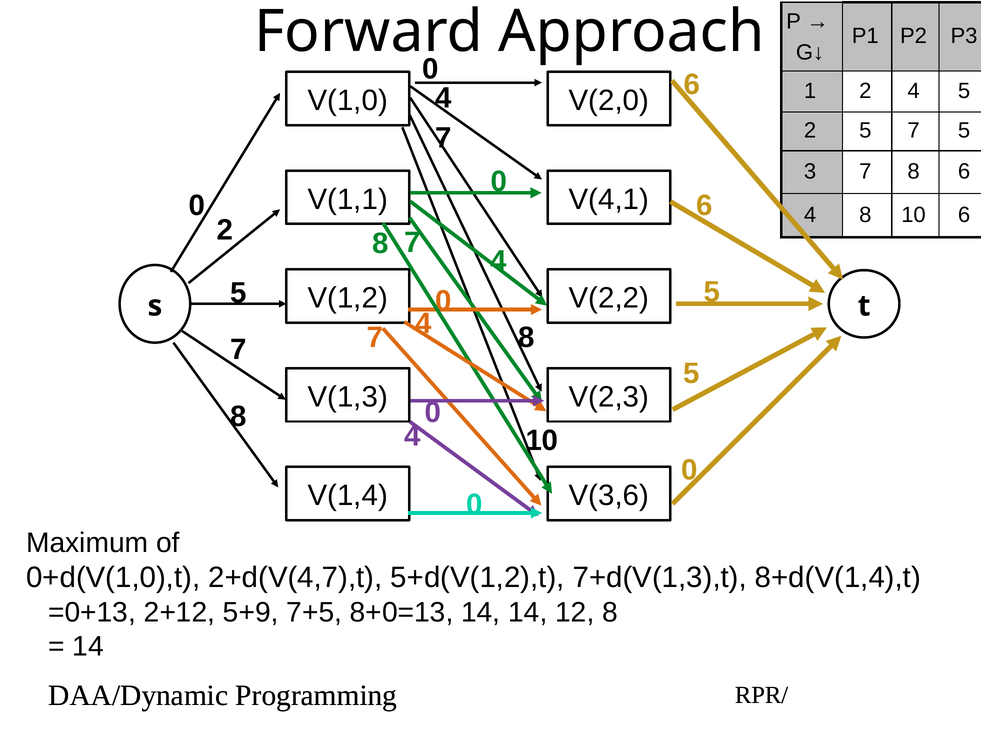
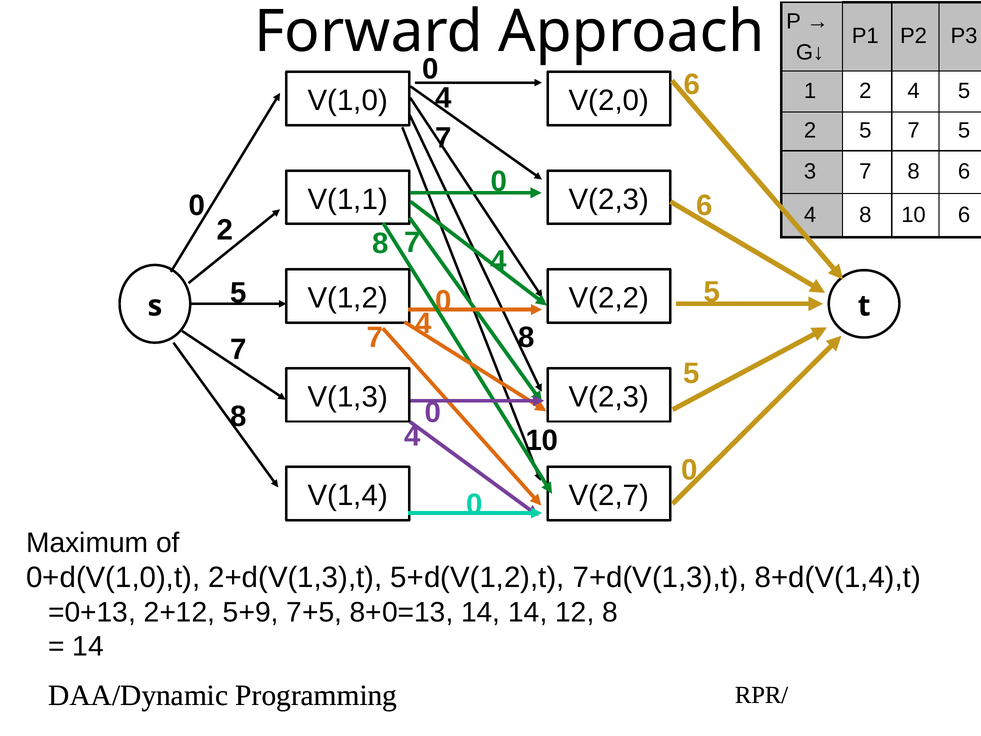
V(4,1: V(4,1 -> V(2,3 (609, 199)
V(3,6: V(3,6 -> V(2,7 (609, 495)
2+d(V(4,7),t: 2+d(V(4,7),t -> 2+d(V(1,3),t (295, 577)
